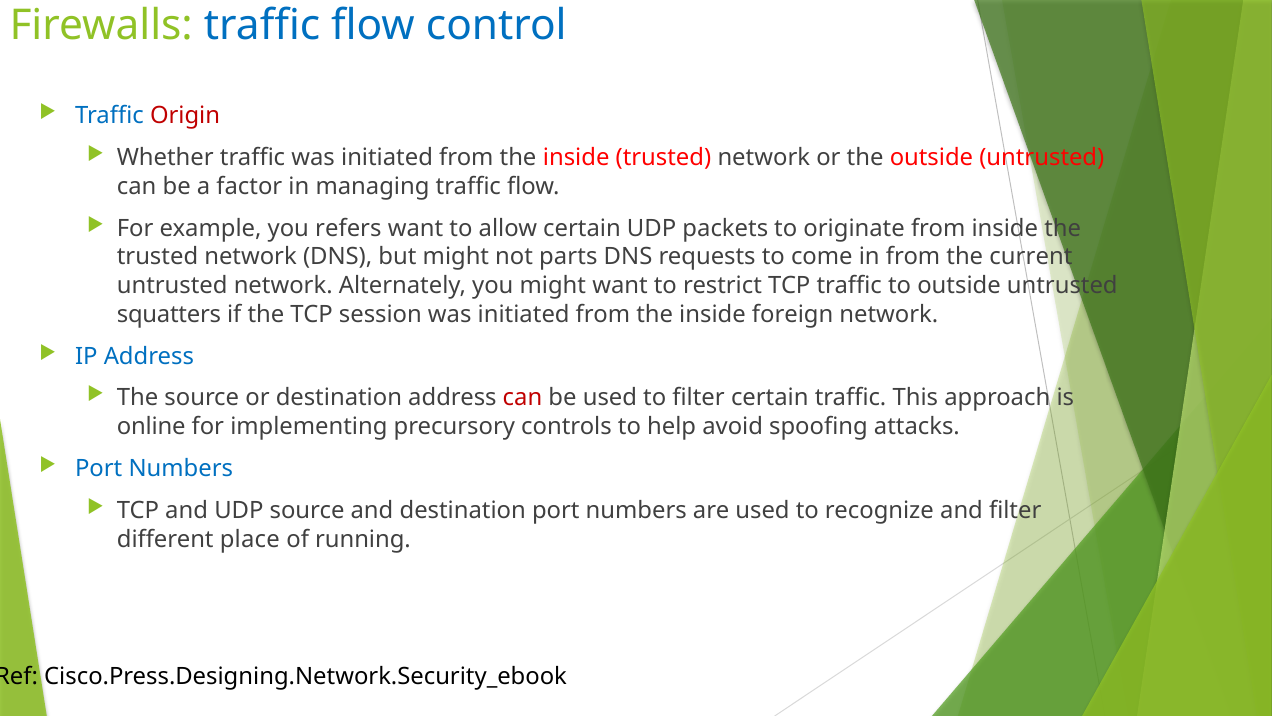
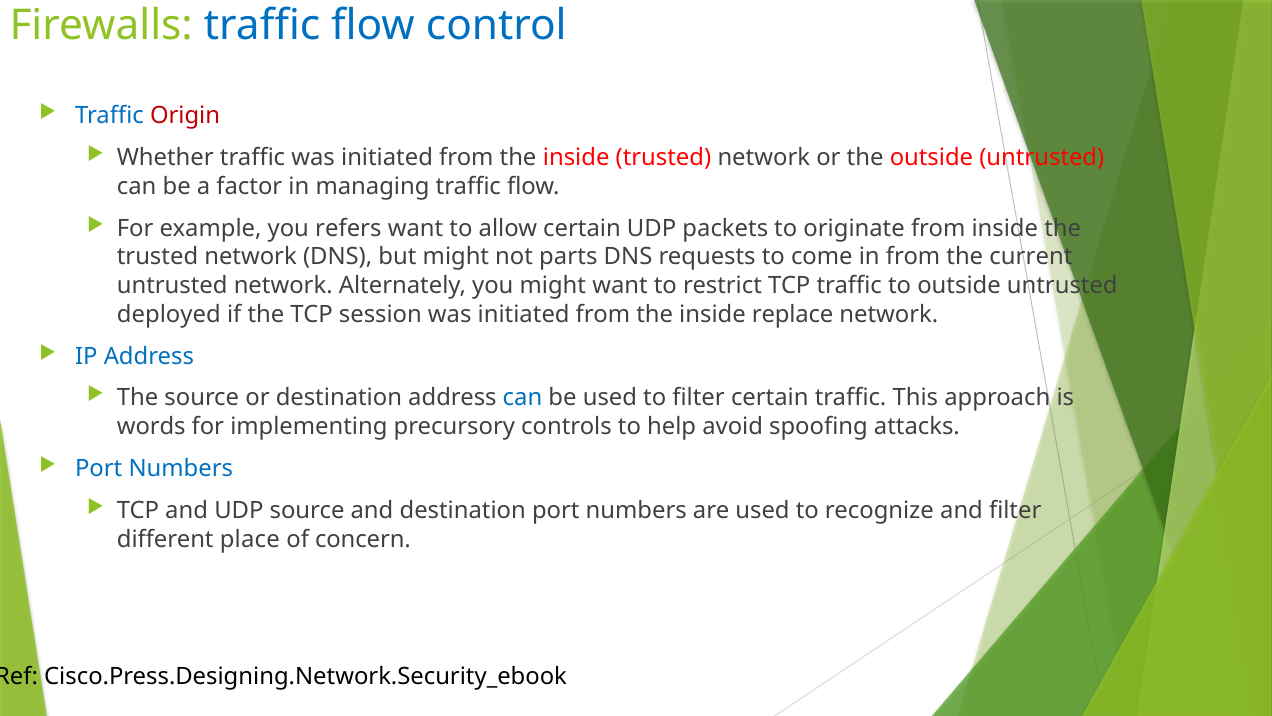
squatters: squatters -> deployed (169, 314)
foreign: foreign -> replace (793, 314)
can colour: red -> blue (523, 398)
online: online -> words (151, 426)
running: running -> concern (363, 539)
